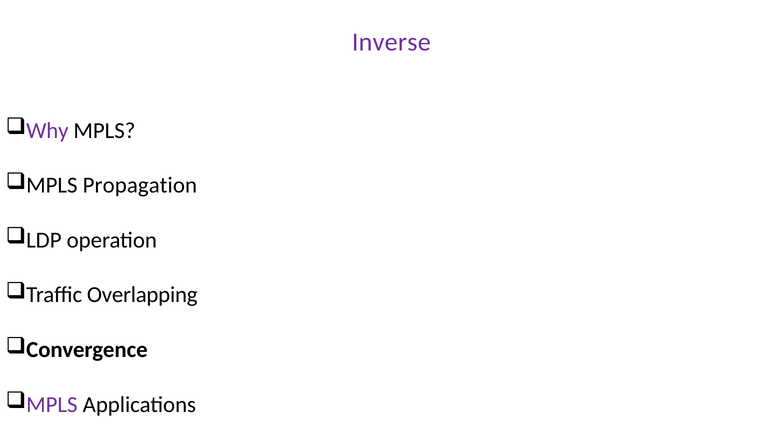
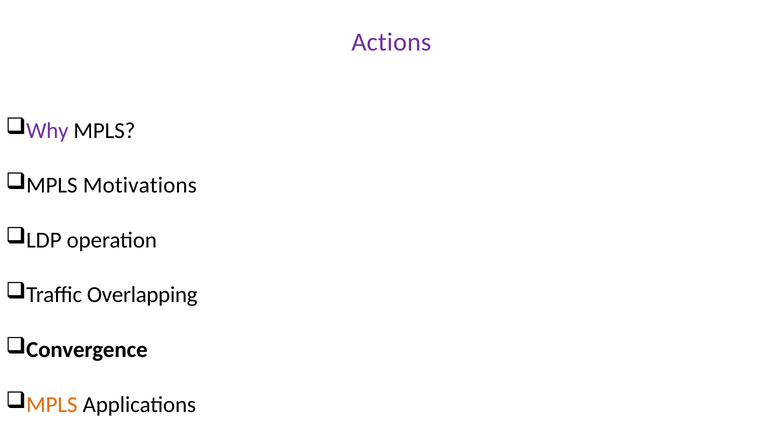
Inverse: Inverse -> Actions (391, 42)
Propagation: Propagation -> Motivations (140, 186)
MPLS colour: purple -> orange (52, 405)
